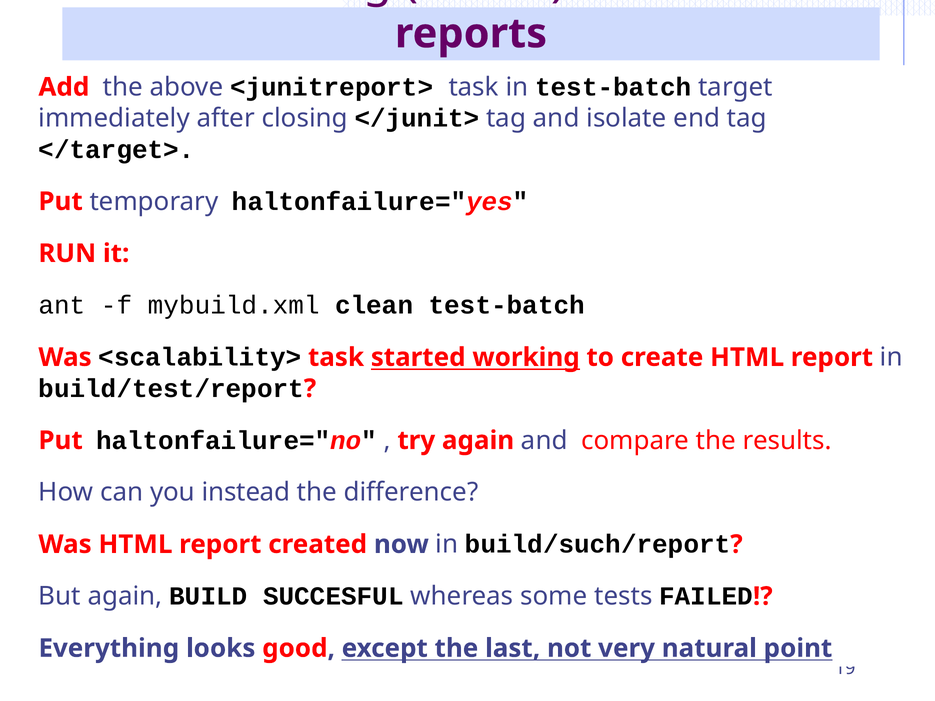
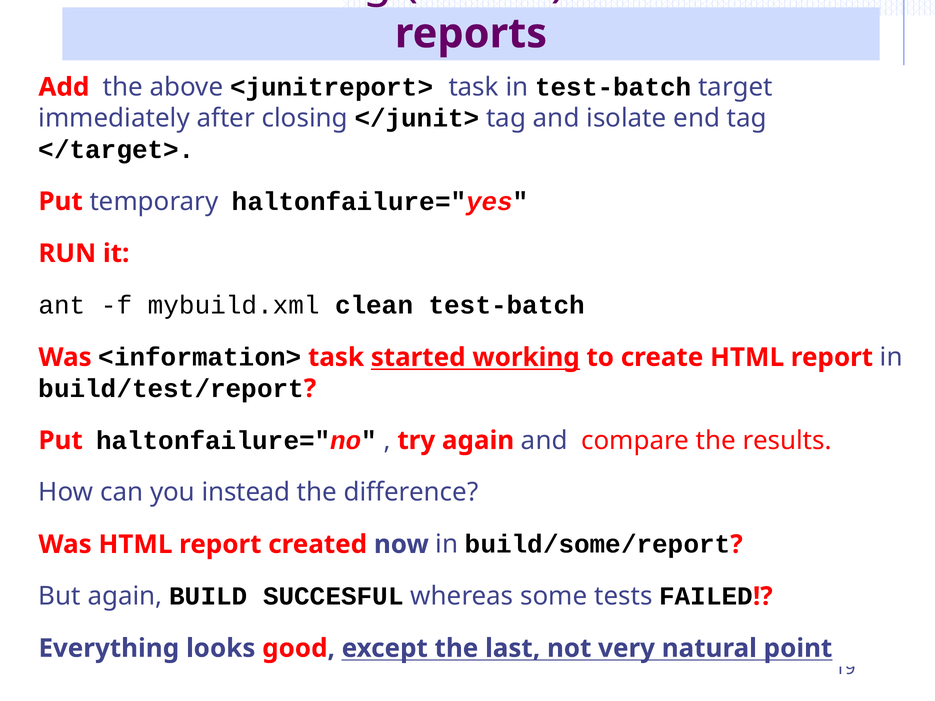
<scalability>: <scalability> -> <information> (200, 357)
build/such/report: build/such/report -> build/some/report (598, 545)
